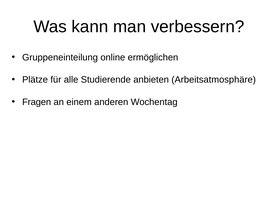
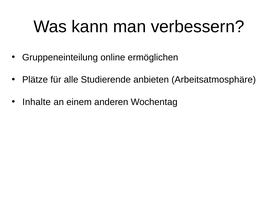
Fragen: Fragen -> Inhalte (37, 102)
